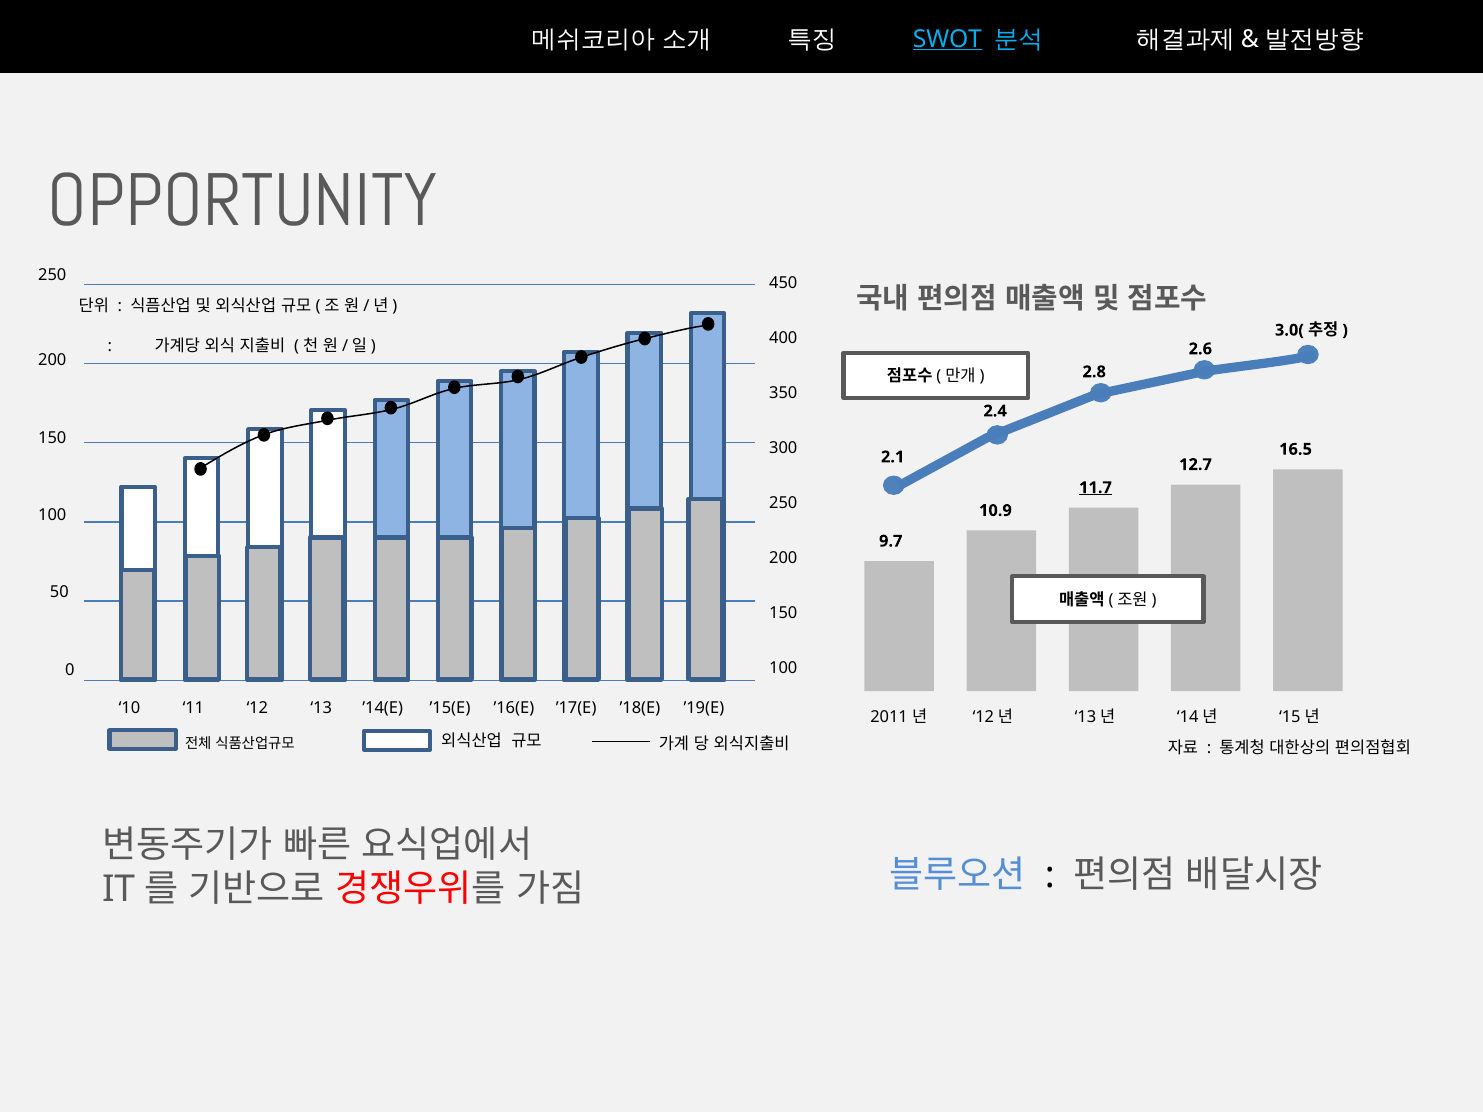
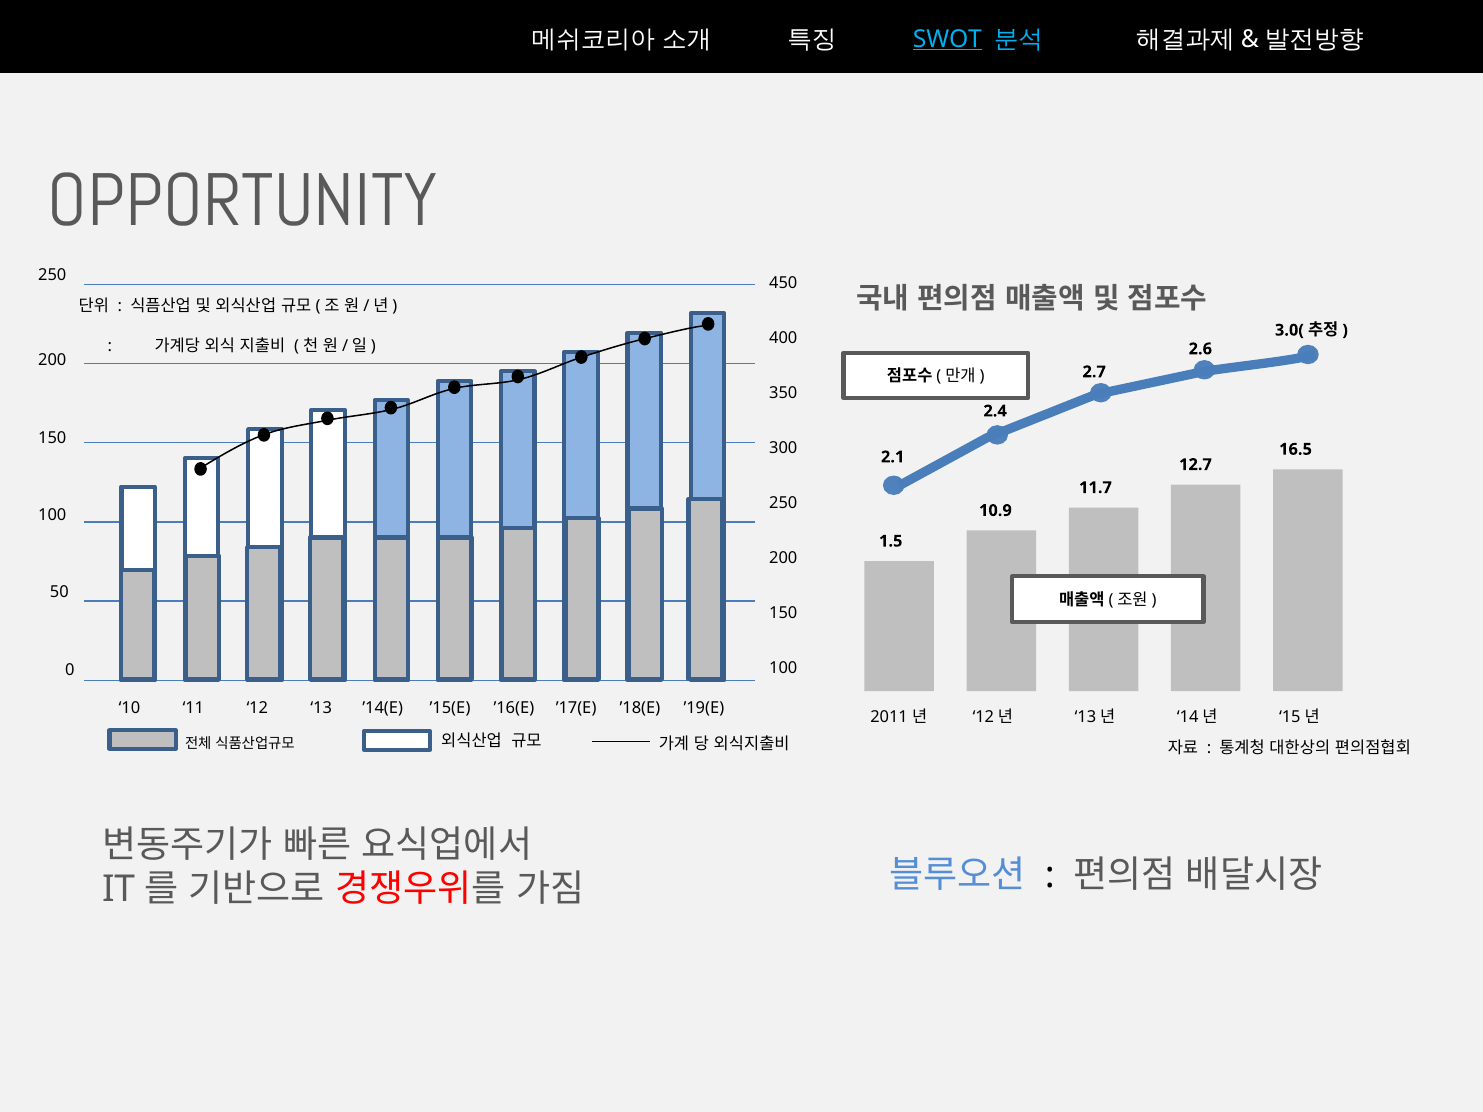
2.8: 2.8 -> 2.7 (1094, 372)
11.7 underline: present -> none (1096, 488)
9.7: 9.7 -> 1.5 (891, 541)
